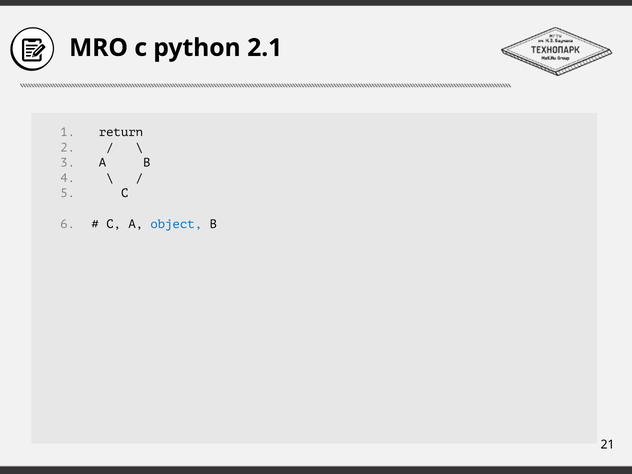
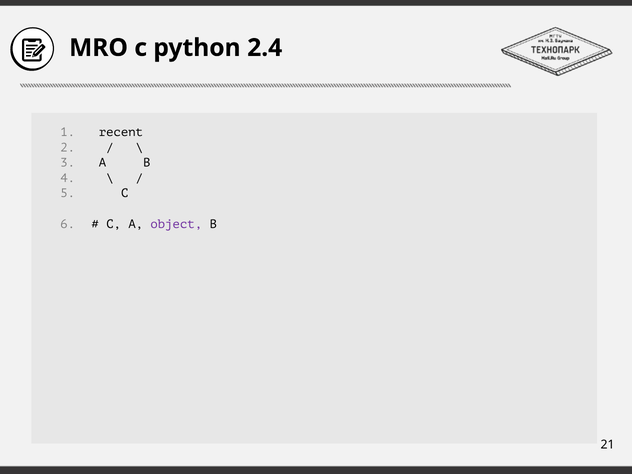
2.1: 2.1 -> 2.4 (265, 48)
return: return -> recent (121, 132)
object colour: blue -> purple (176, 224)
